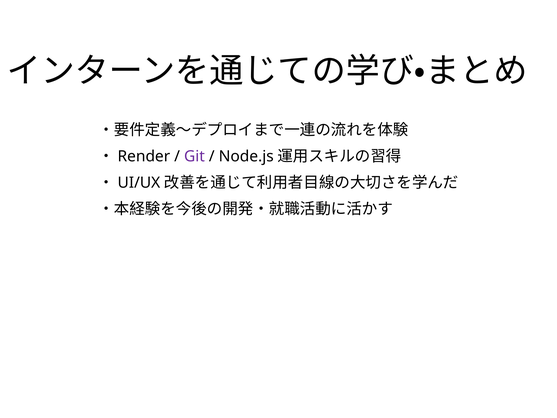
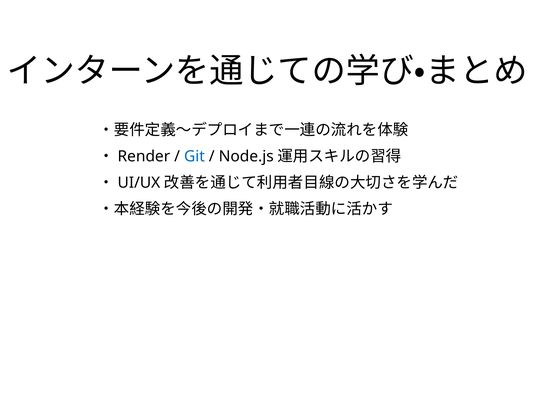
Git colour: purple -> blue (194, 156)
